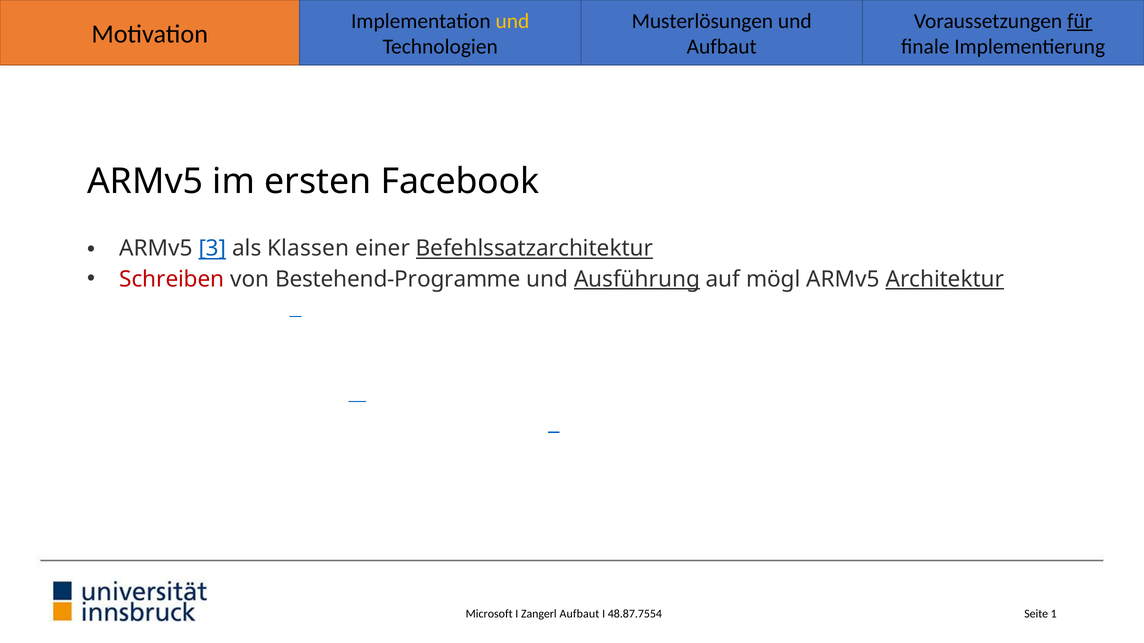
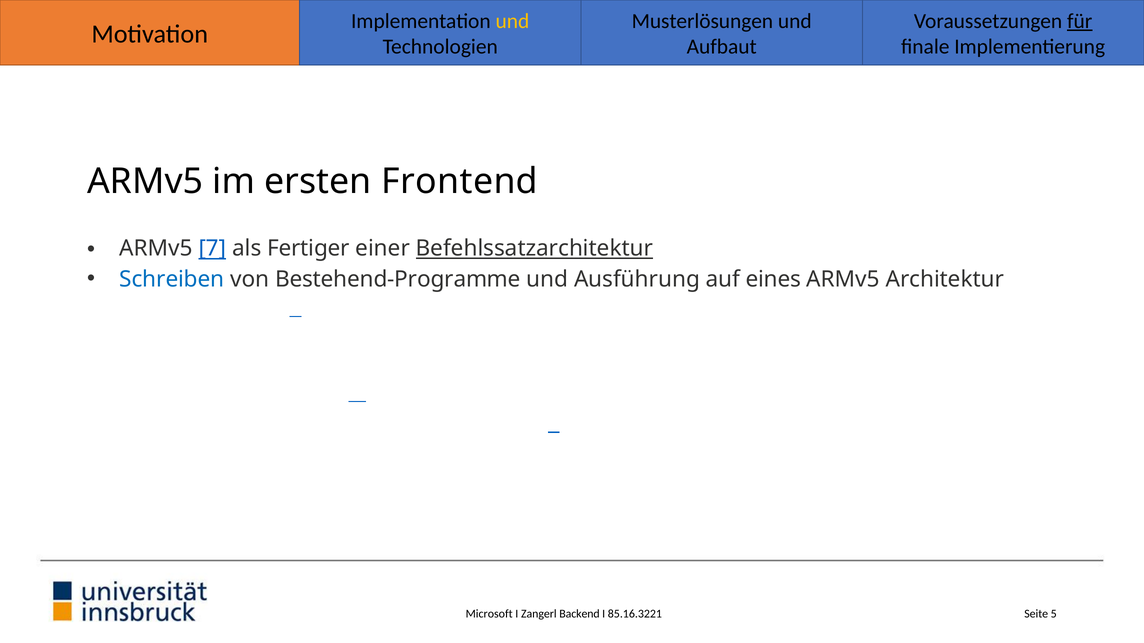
Facebook: Facebook -> Frontend (460, 181)
3: 3 -> 7 (212, 249)
Klassen: Klassen -> Fertiger (308, 249)
Schreiben colour: red -> blue (172, 279)
Ausführung underline: present -> none (637, 279)
mögl: mögl -> eines (773, 279)
Architektur underline: present -> none (945, 279)
Zangerl Aufbaut: Aufbaut -> Backend (580, 614)
48.87.7554: 48.87.7554 -> 85.16.3221 (635, 614)
1: 1 -> 5 (1054, 614)
